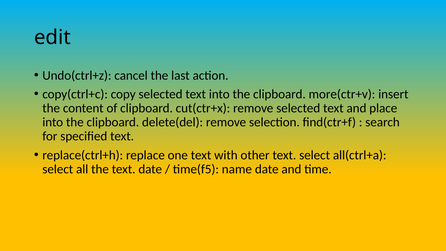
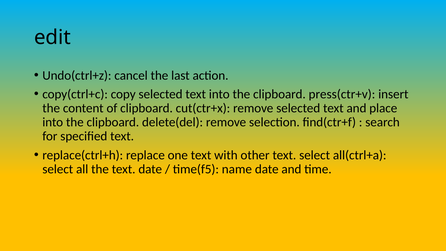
more(ctr+v: more(ctr+v -> press(ctr+v (342, 94)
